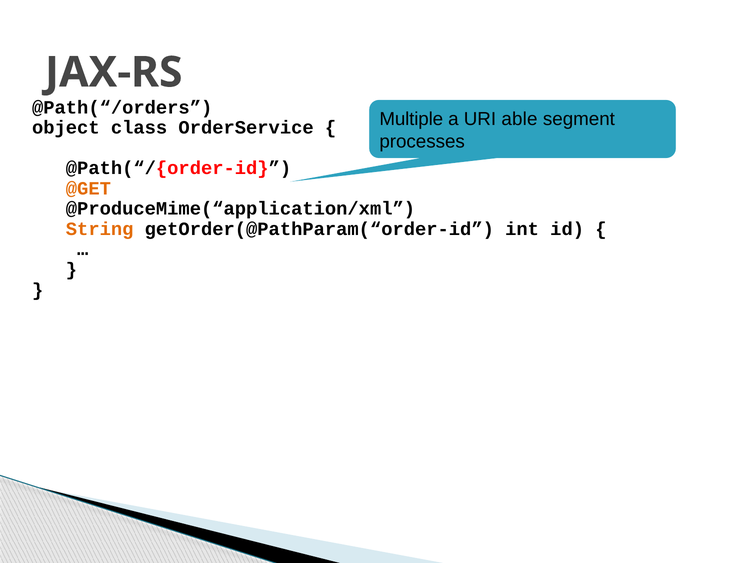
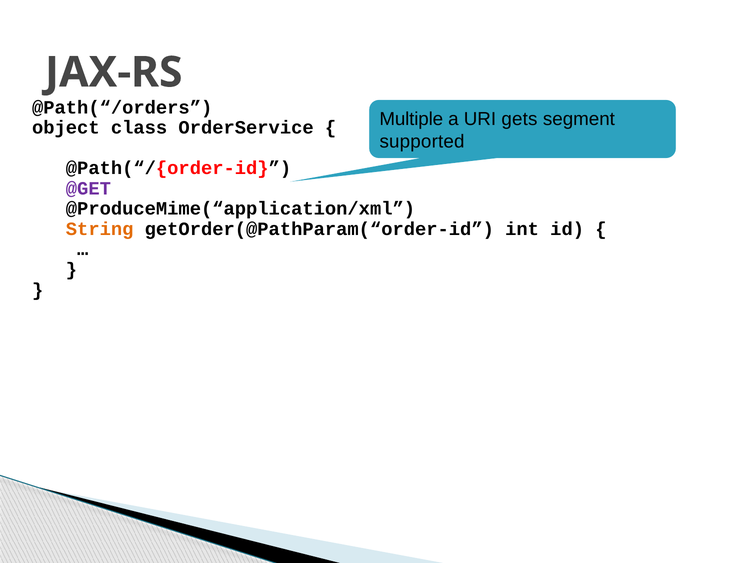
able: able -> gets (519, 119)
processes: processes -> supported (422, 142)
@GET colour: orange -> purple (88, 189)
